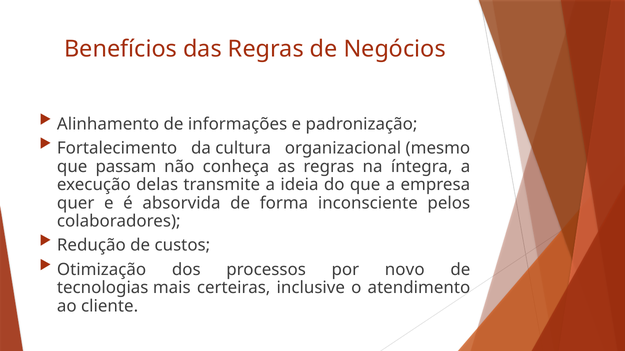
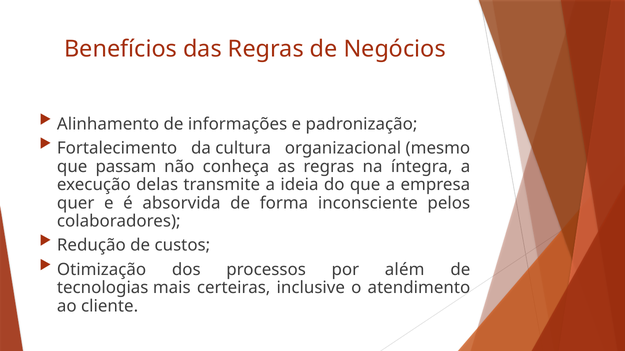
novo: novo -> além (405, 270)
